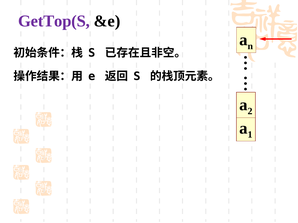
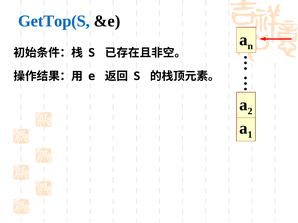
GetTop(S colour: purple -> blue (54, 21)
